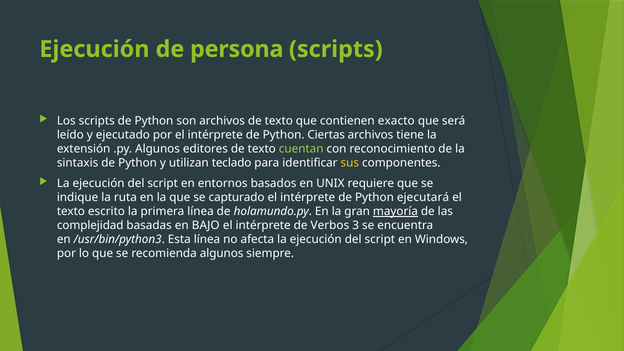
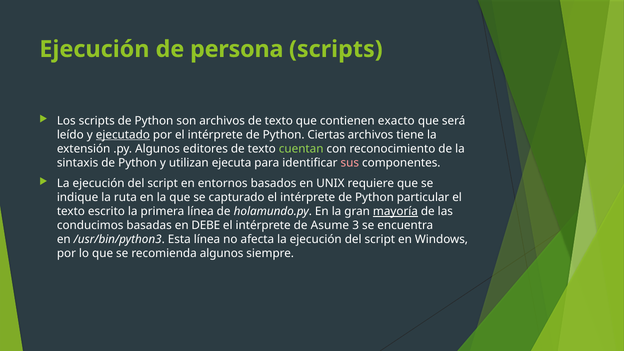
ejecutado underline: none -> present (123, 135)
teclado: teclado -> ejecuta (232, 163)
sus colour: yellow -> pink (350, 163)
ejecutará: ejecutará -> particular (423, 197)
complejidad: complejidad -> conducimos (90, 226)
BAJO: BAJO -> DEBE (206, 226)
Verbos: Verbos -> Asume (330, 226)
